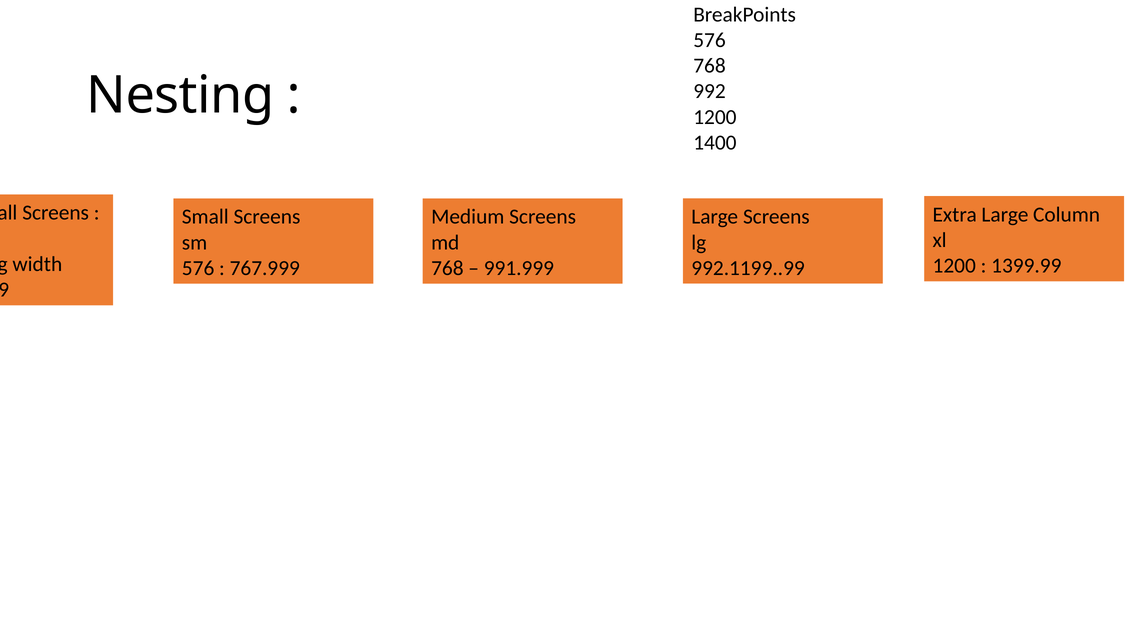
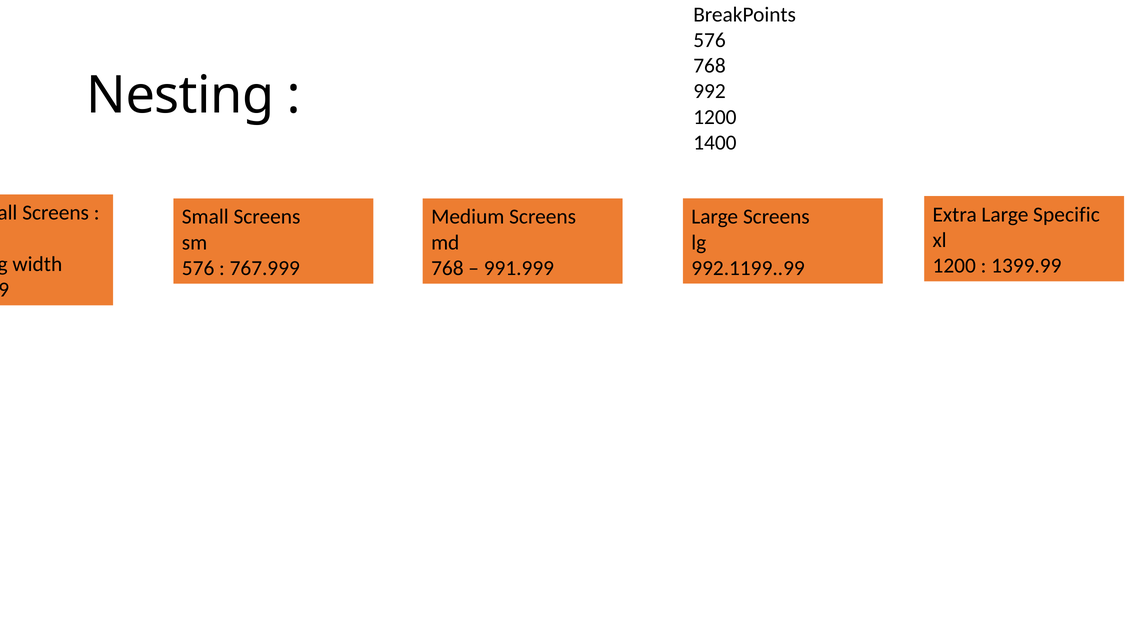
Column: Column -> Specific (1066, 215)
